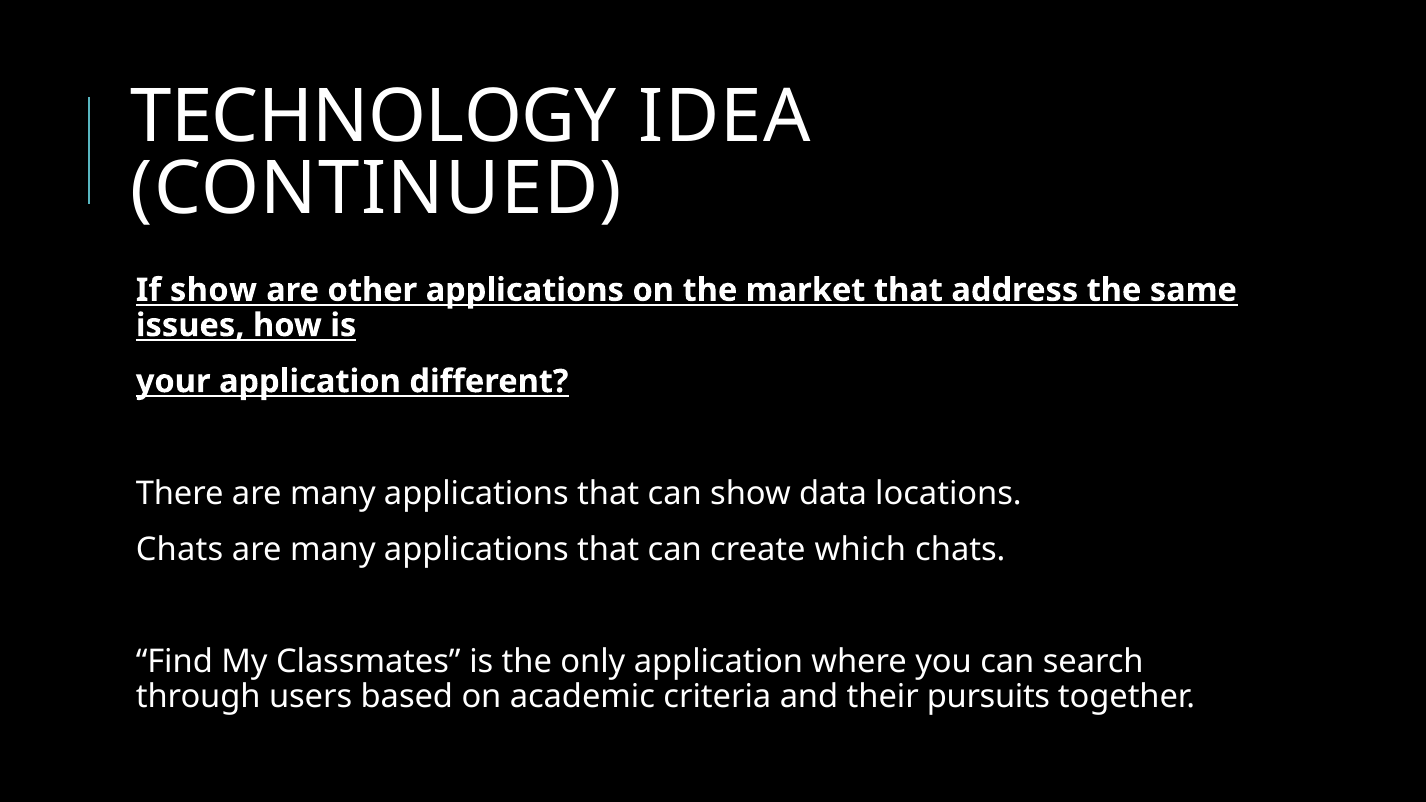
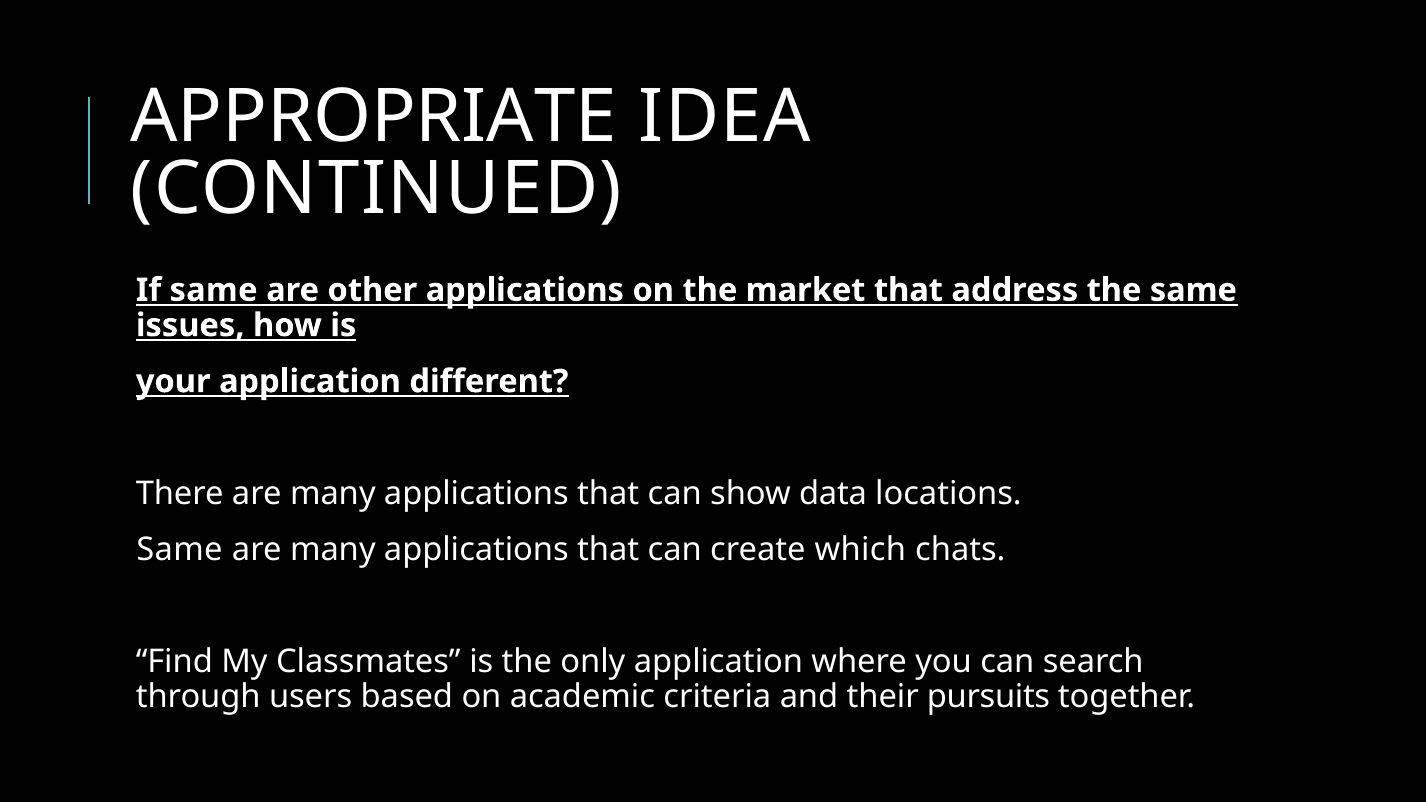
TECHNOLOGY: TECHNOLOGY -> APPROPRIATE (373, 117)
If show: show -> same (214, 290)
Chats: Chats -> Same (180, 550)
